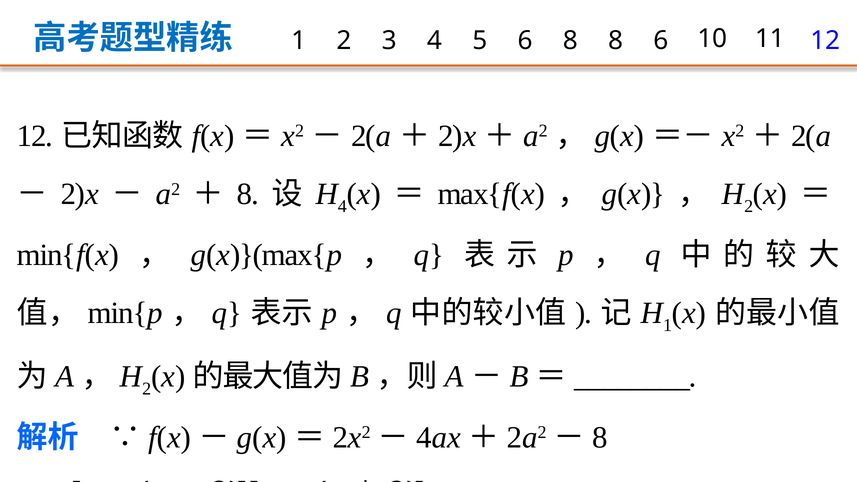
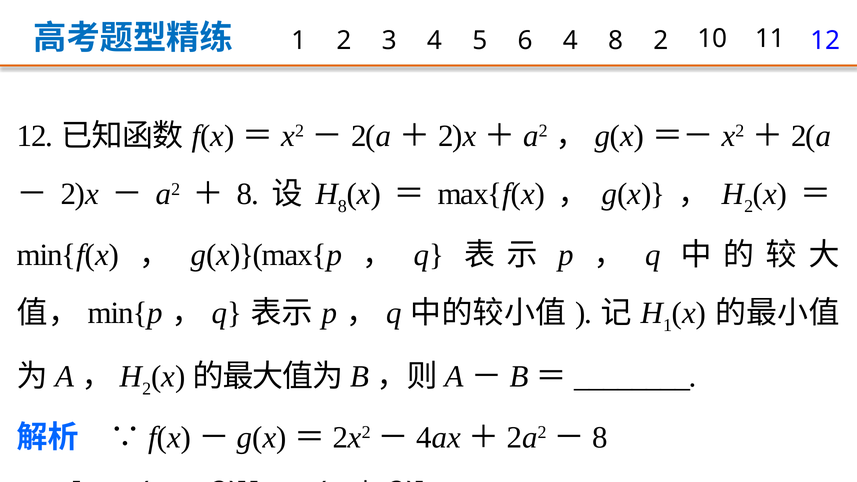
6 8: 8 -> 4 (570, 40)
8 6: 6 -> 2 (661, 40)
4: 4 -> 8 (342, 206)
